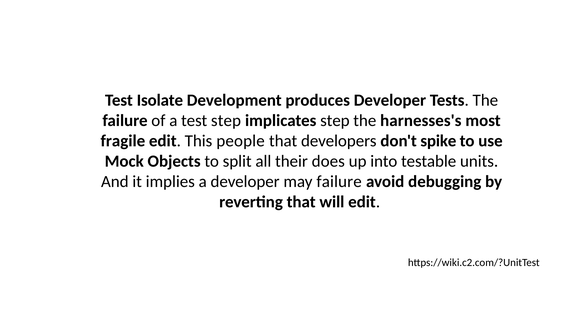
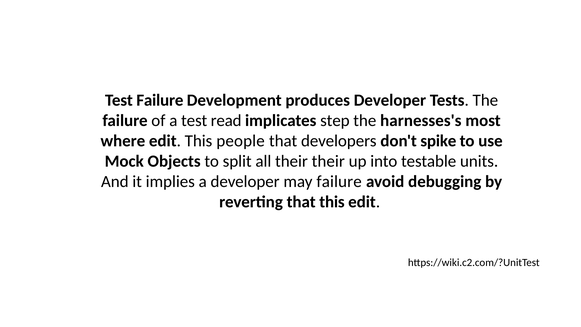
Test Isolate: Isolate -> Failure (160, 100)
test step: step -> read (226, 121)
fragile: fragile -> where (123, 141)
their does: does -> their (328, 161)
that will: will -> this (332, 202)
